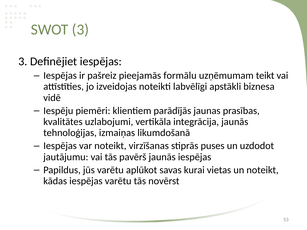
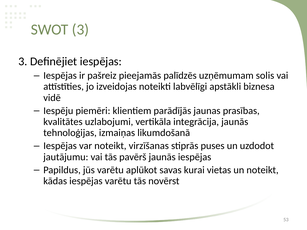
formālu: formālu -> palīdzēs (180, 76)
teikt: teikt -> solis (265, 76)
